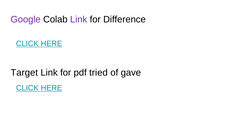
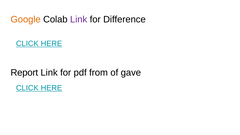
Google colour: purple -> orange (26, 19)
Target: Target -> Report (24, 73)
tried: tried -> from (99, 73)
